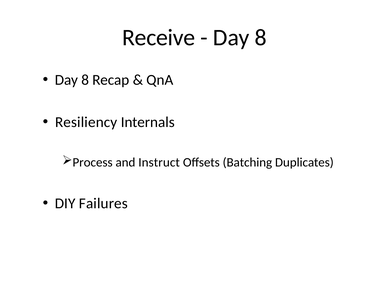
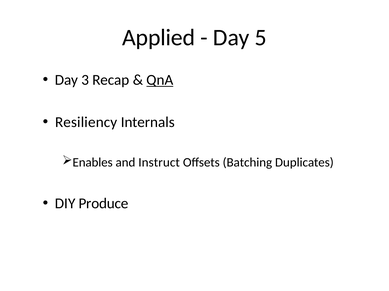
Receive: Receive -> Applied (159, 38)
8: 8 -> 5 (261, 38)
8: 8 -> 3 (85, 80)
QnA underline: none -> present (160, 80)
Process: Process -> Enables (93, 163)
Failures: Failures -> Produce (104, 204)
